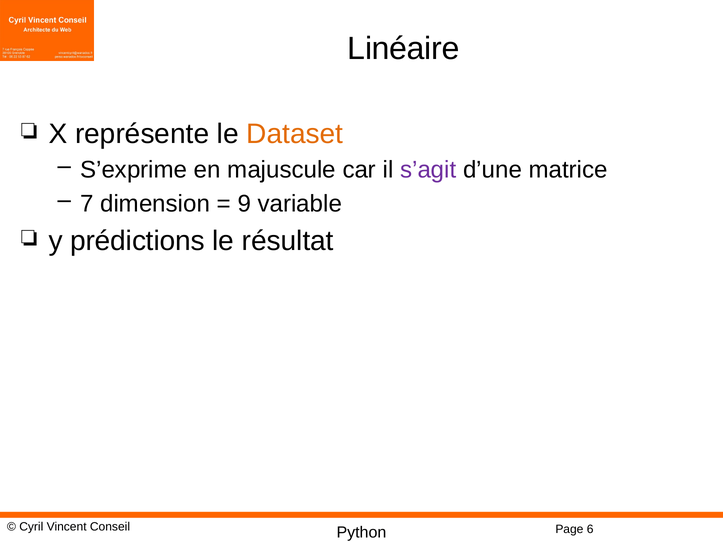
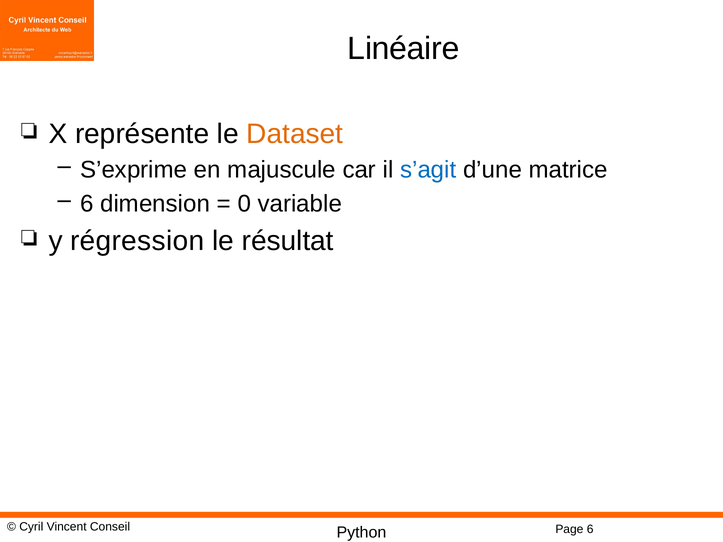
s’agit colour: purple -> blue (428, 170)
7: 7 -> 6 (87, 204)
9: 9 -> 0 (244, 204)
prédictions: prédictions -> régression (137, 241)
